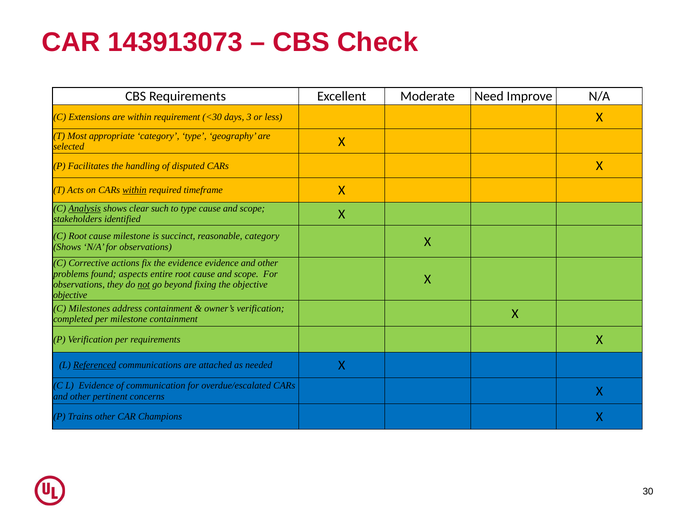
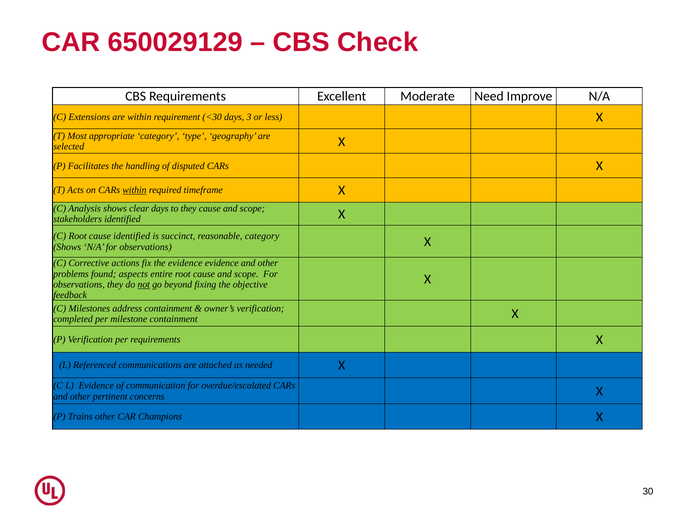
143913073: 143913073 -> 650029129 (175, 42)
Analysis underline: present -> none (85, 209)
clear such: such -> days (160, 209)
to type: type -> they (189, 209)
cause milestone: milestone -> identified (132, 236)
objective: objective -> feedback (70, 295)
Referenced underline: present -> none (95, 365)
